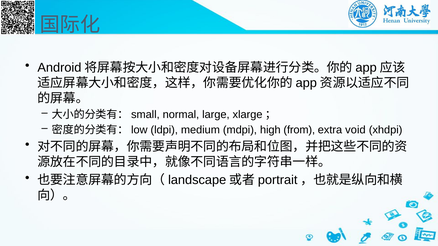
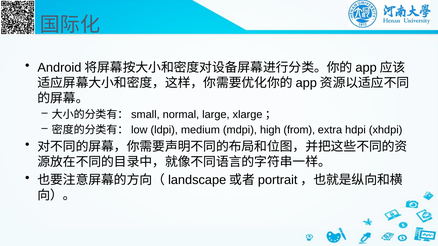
void: void -> hdpi (356, 130)
